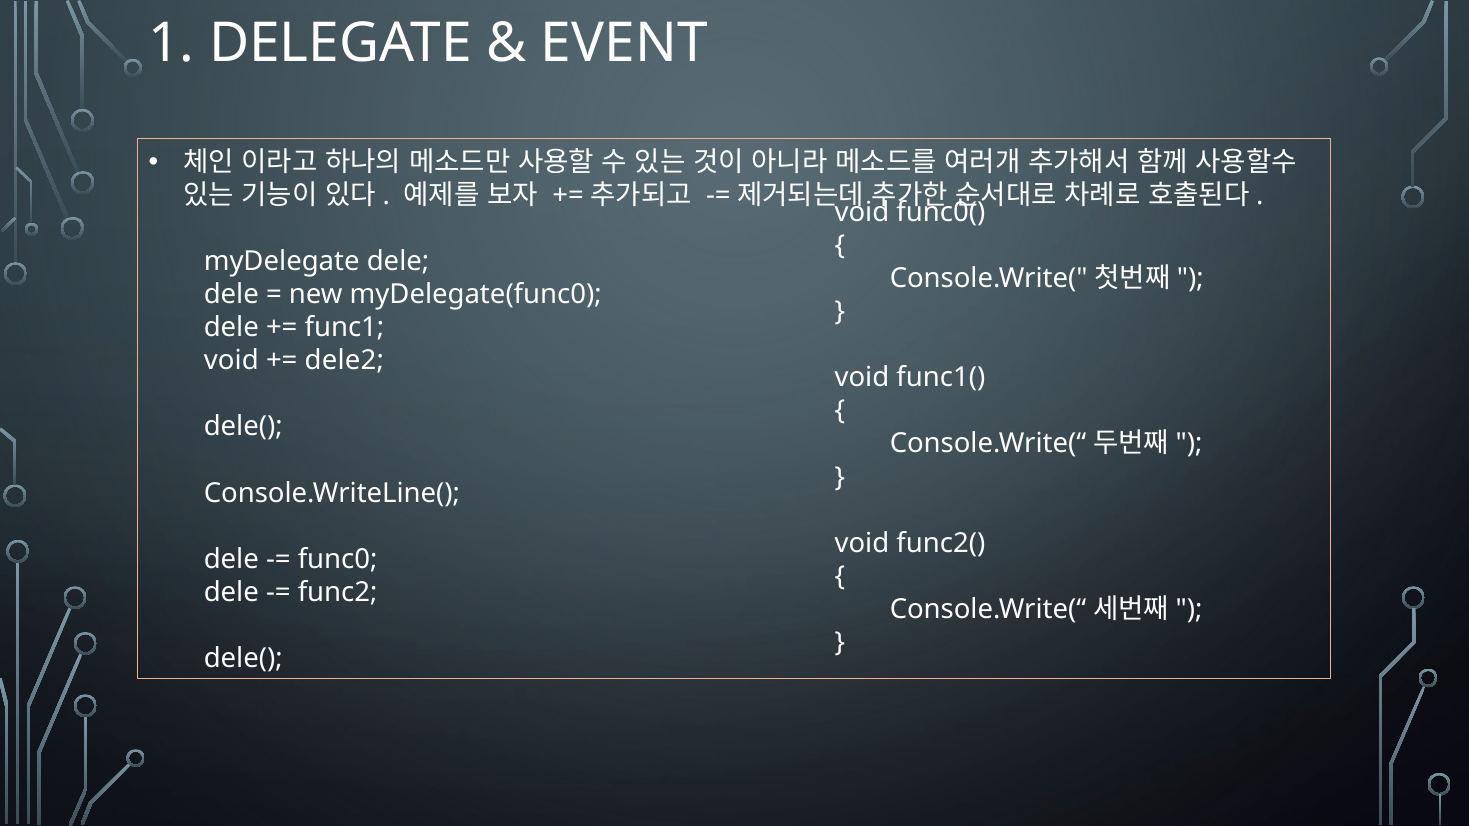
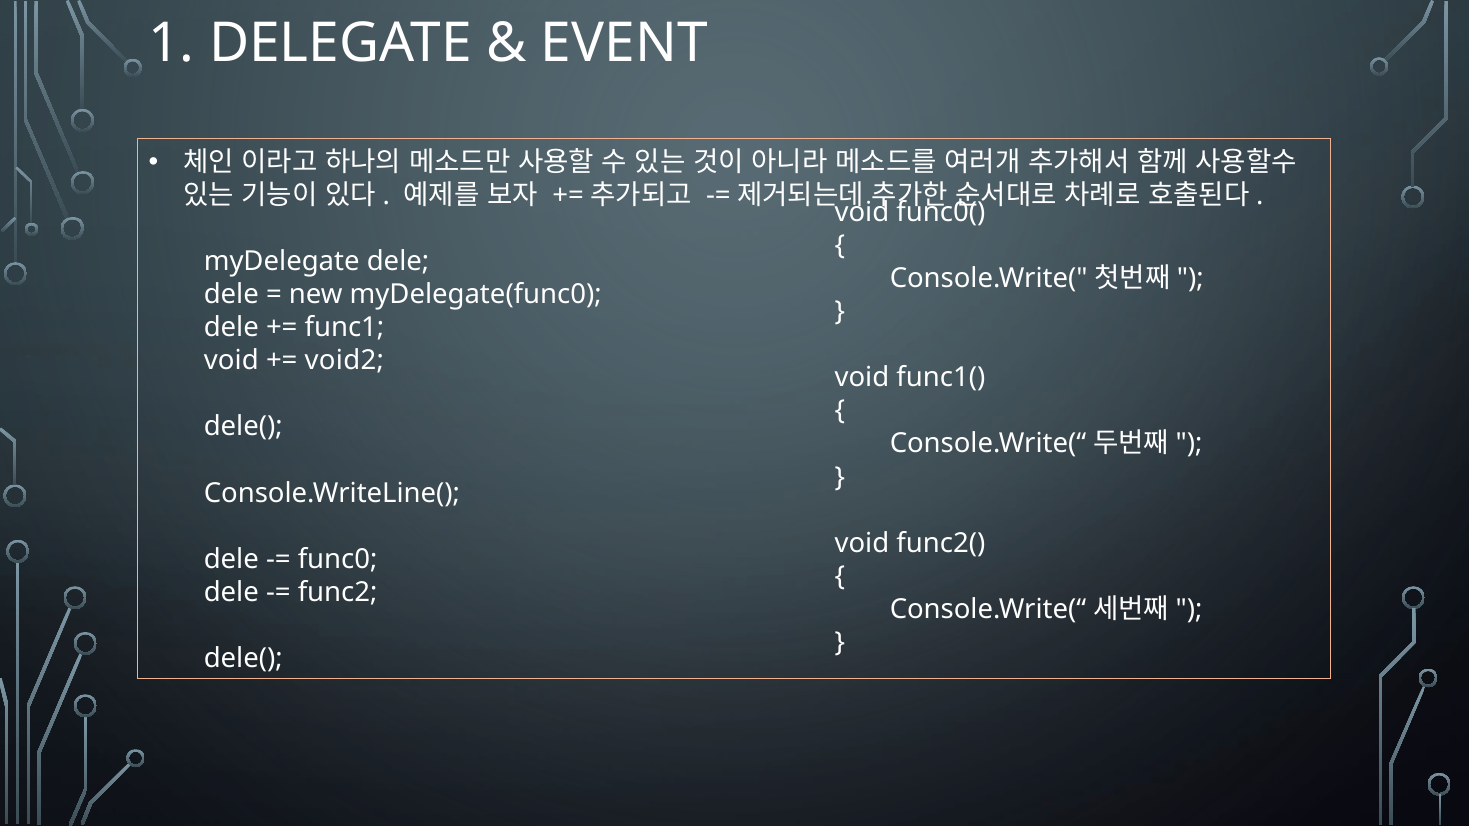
dele2: dele2 -> void2 (344, 361)
